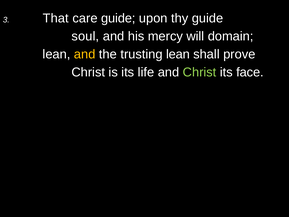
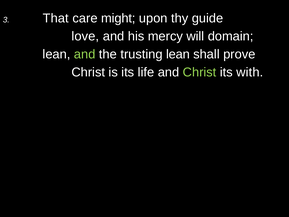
care guide: guide -> might (118, 18)
soul: soul -> love (85, 36)
and colour: yellow -> light green (85, 54)
face: face -> with (250, 72)
